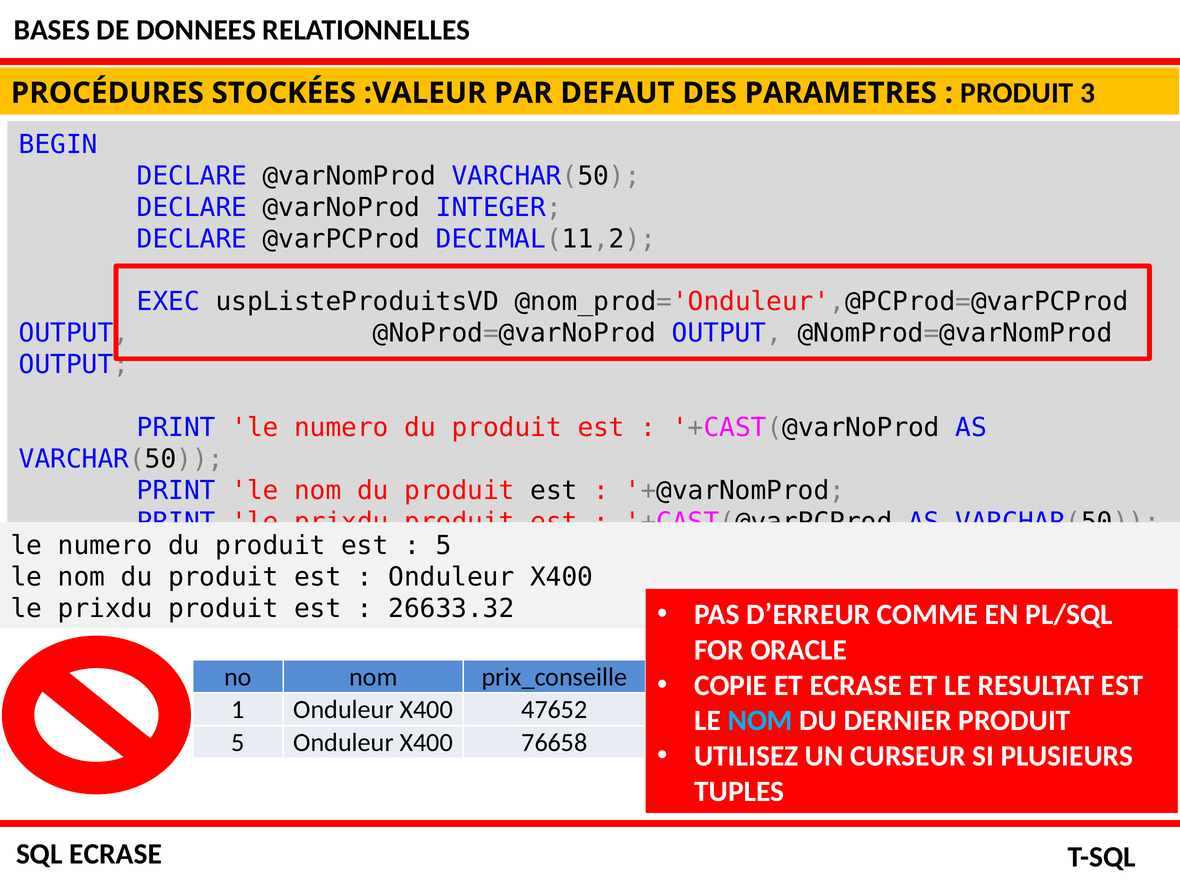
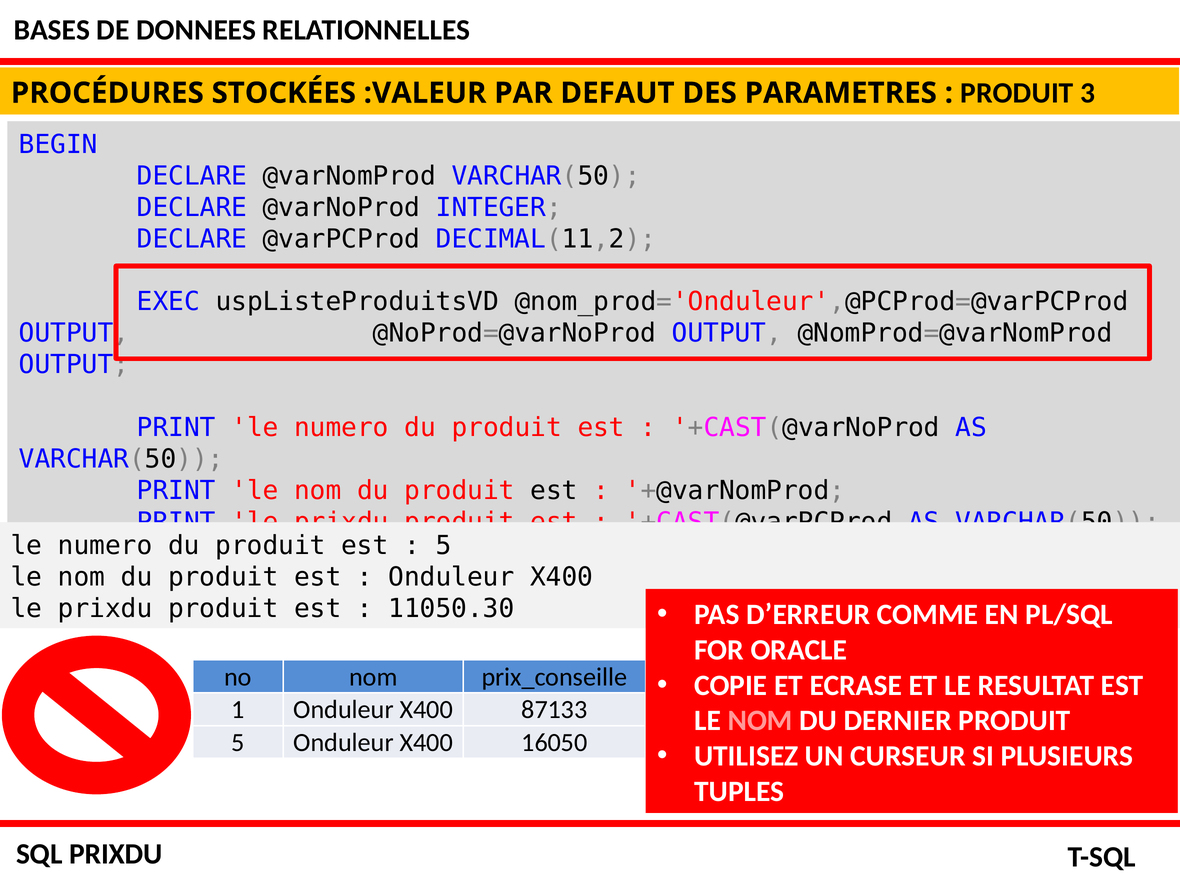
26633.32: 26633.32 -> 11050.30 (451, 608)
47652: 47652 -> 87133 (554, 710)
NOM colour: light blue -> pink (760, 721)
76658: 76658 -> 16050 (554, 743)
SQL ECRASE: ECRASE -> PRIXDU (116, 854)
